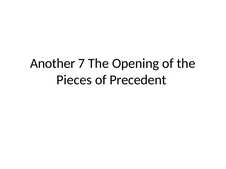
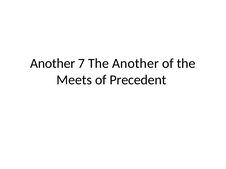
The Opening: Opening -> Another (135, 64)
Pieces: Pieces -> Meets (74, 80)
